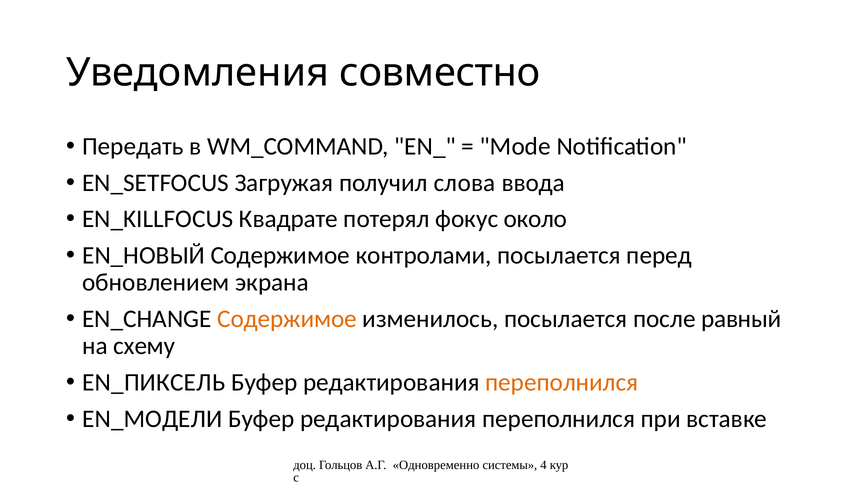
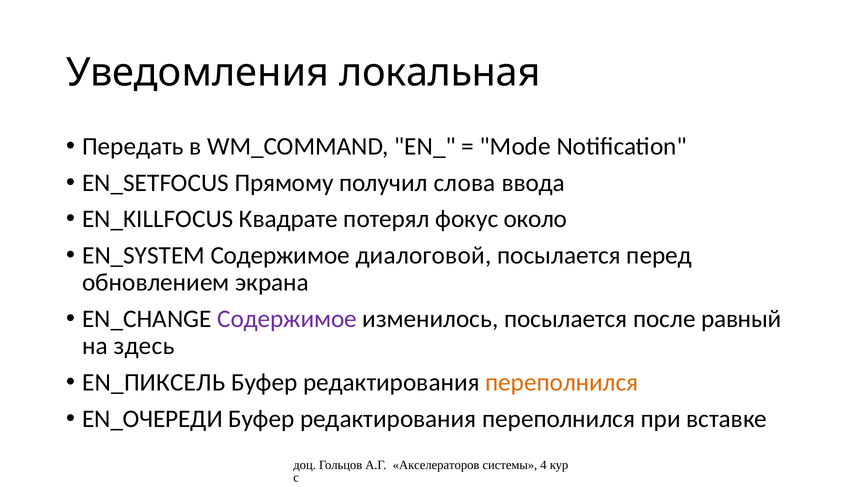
совместно: совместно -> локальная (440, 73)
Загружая: Загружая -> Прямому (284, 183)
EN_НОВЫЙ: EN_НОВЫЙ -> EN_SYSTEM (144, 255)
контролами: контролами -> диалоговой (424, 255)
Содержимое colour: orange -> purple (287, 319)
схему: схему -> здесь (144, 346)
EN_МОДЕЛИ: EN_МОДЕЛИ -> EN_ОЧЕРЕДИ (152, 419)
Одновременно: Одновременно -> Акселераторов (436, 465)
